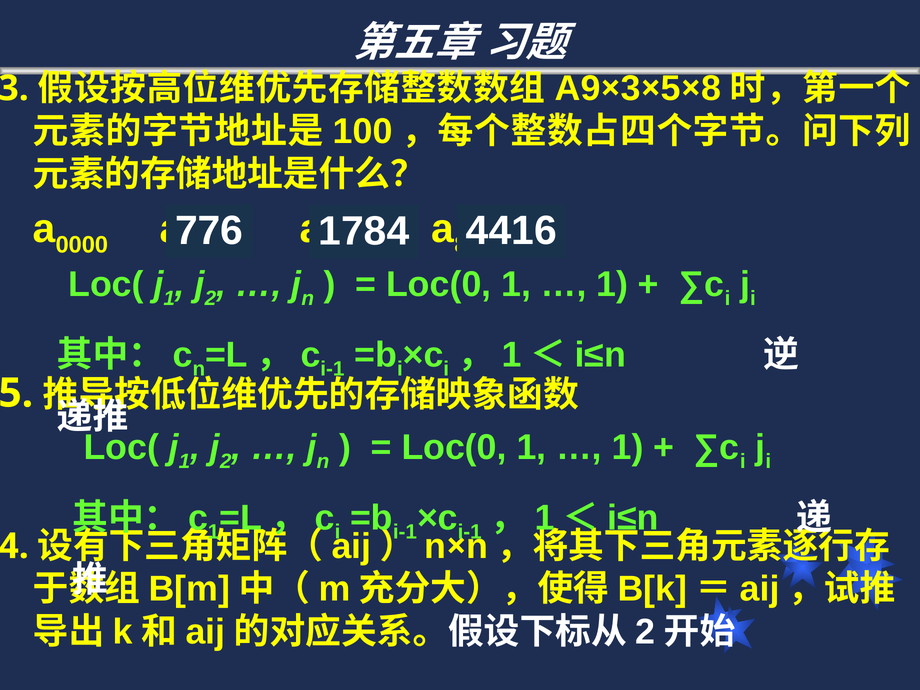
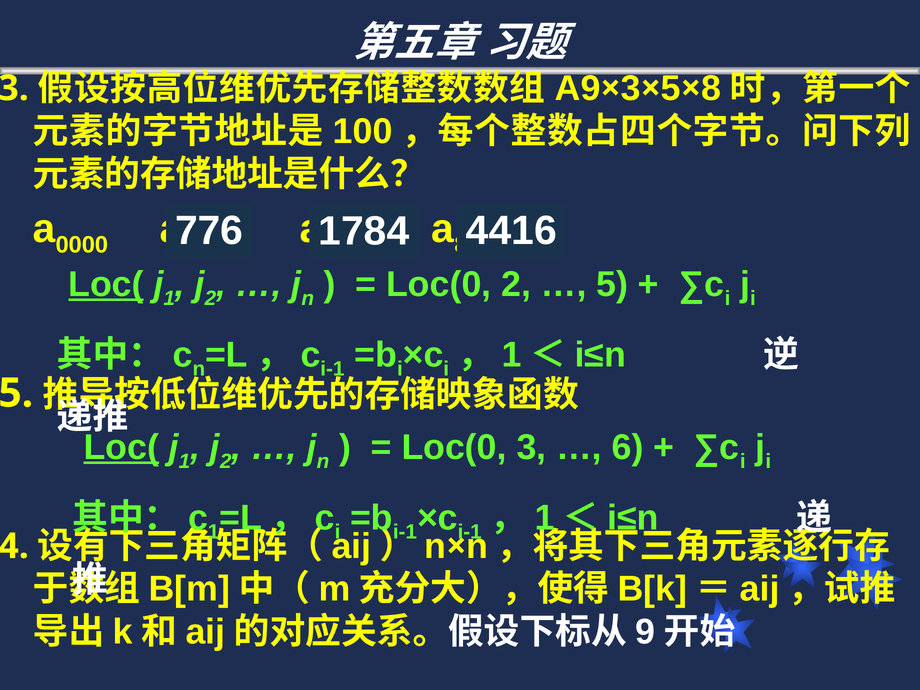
Loc( underline: none -> present (106, 284)
1: 1 -> 2 (516, 284)
1: 1 -> 5 (612, 284)
Loc( underline: none -> present (121, 447)
1: 1 -> 3 (531, 447)
1: 1 -> 6 (628, 447)
2: 2 -> 9 (645, 632)
